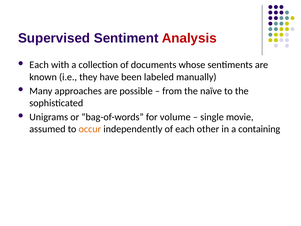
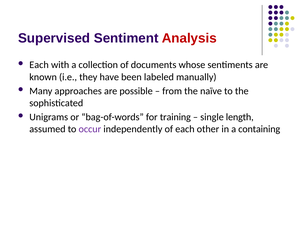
volume: volume -> training (175, 117)
movie: movie -> length (240, 117)
occur colour: orange -> purple (90, 129)
